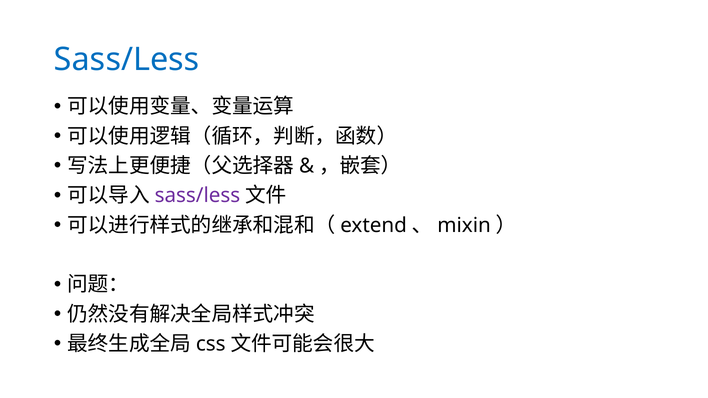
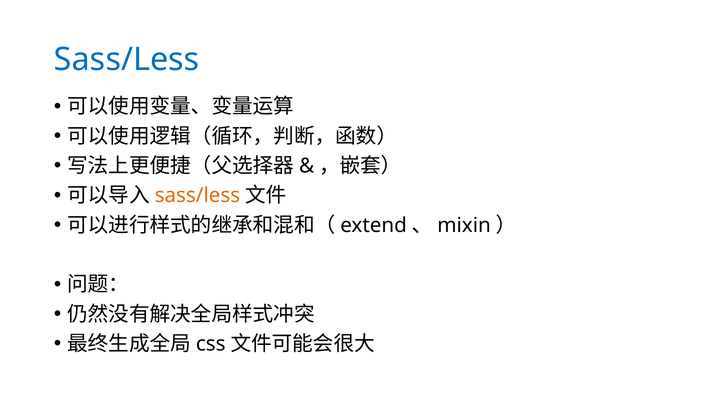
sass/less colour: purple -> orange (197, 196)
